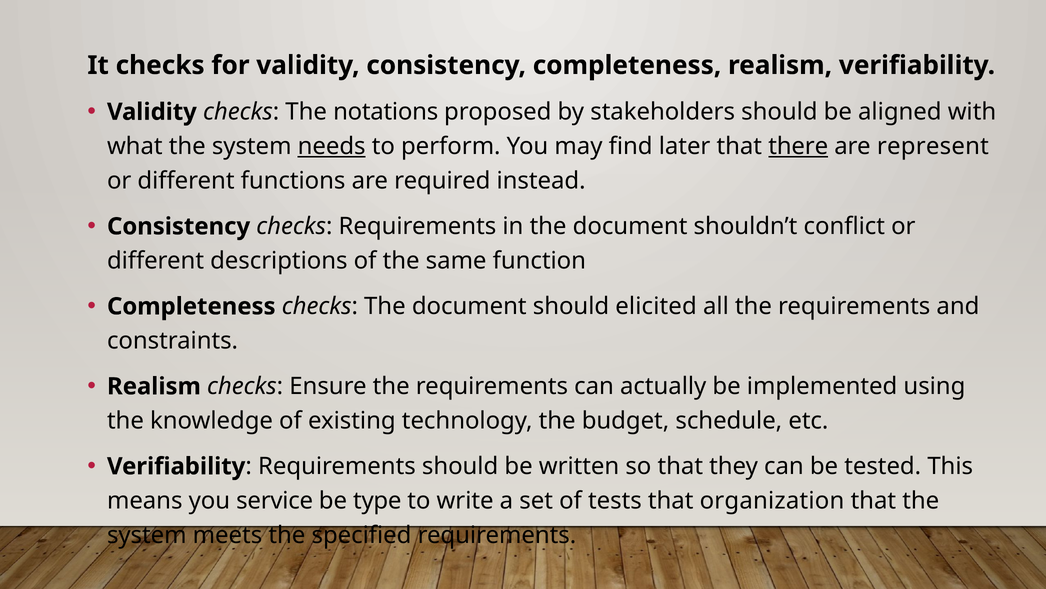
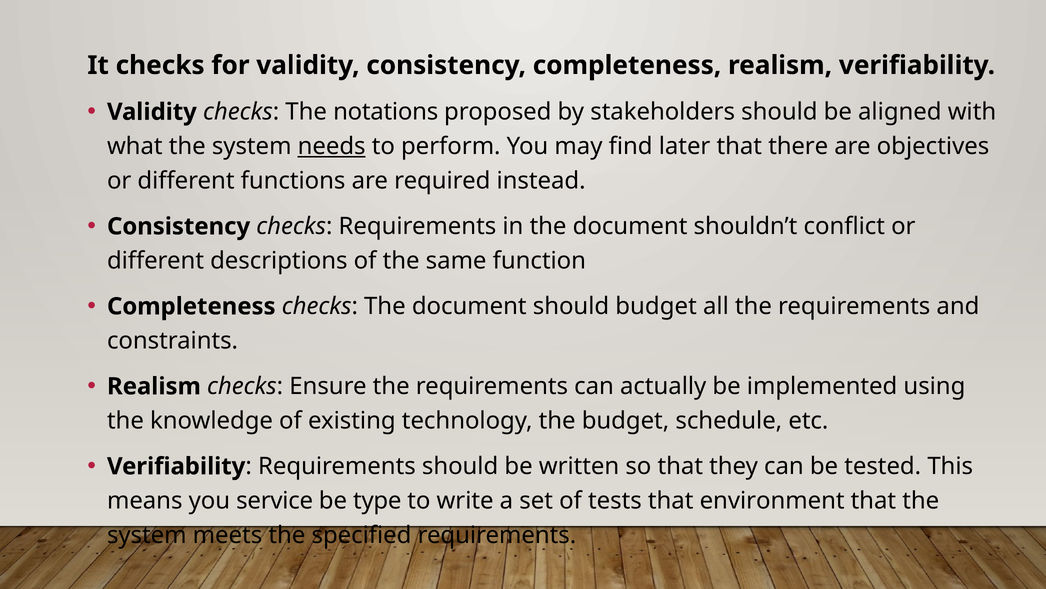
there underline: present -> none (798, 146)
represent: represent -> objectives (933, 146)
should elicited: elicited -> budget (656, 306)
organization: organization -> environment (772, 500)
